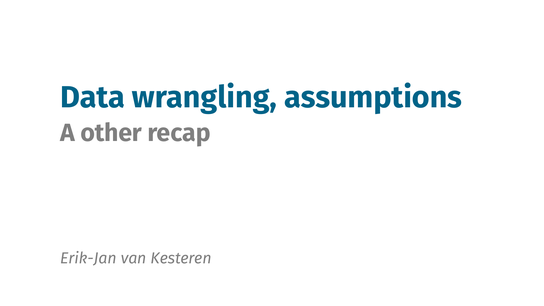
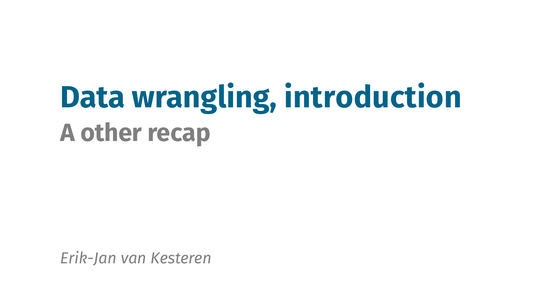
assumptions: assumptions -> introduction (373, 97)
